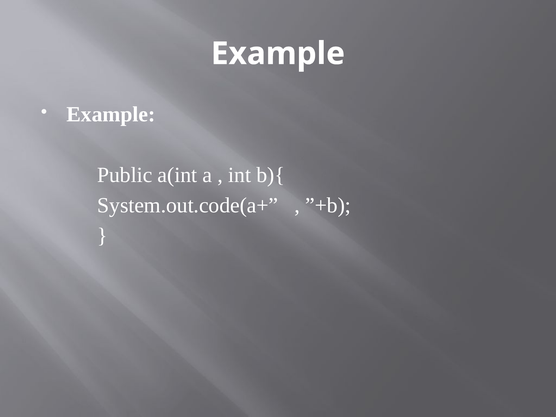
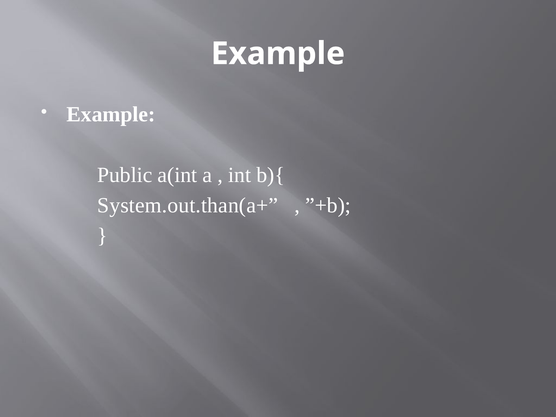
System.out.code(a+: System.out.code(a+ -> System.out.than(a+ (188, 205)
